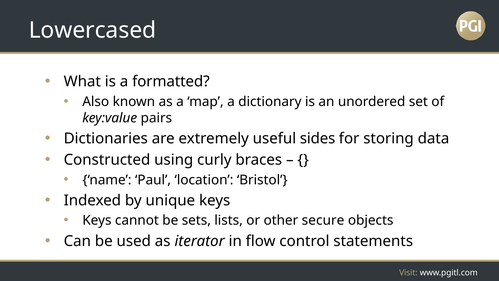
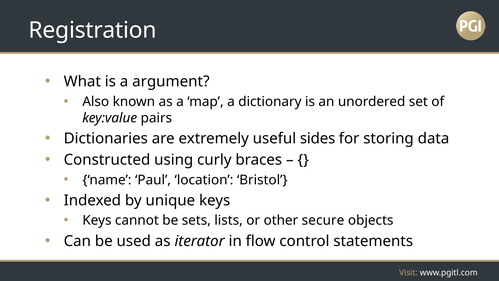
Lowercased: Lowercased -> Registration (93, 30)
formatted: formatted -> argument (171, 82)
